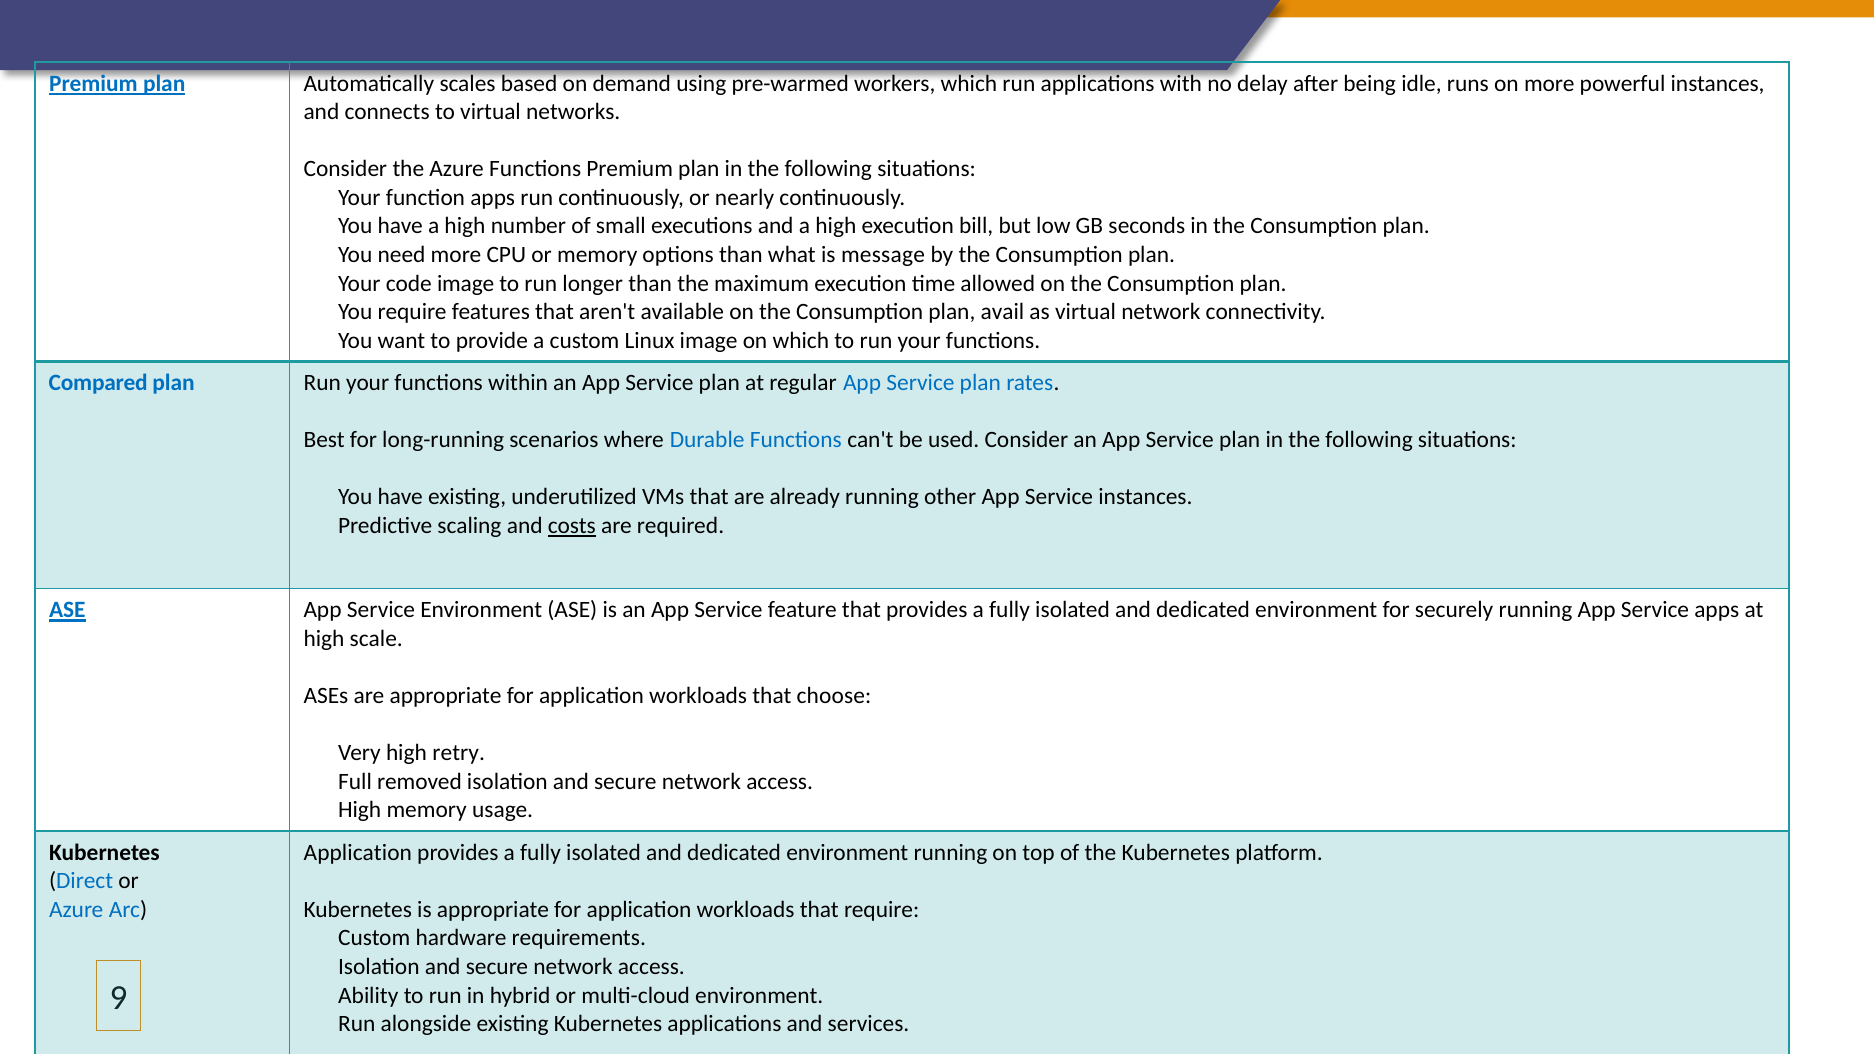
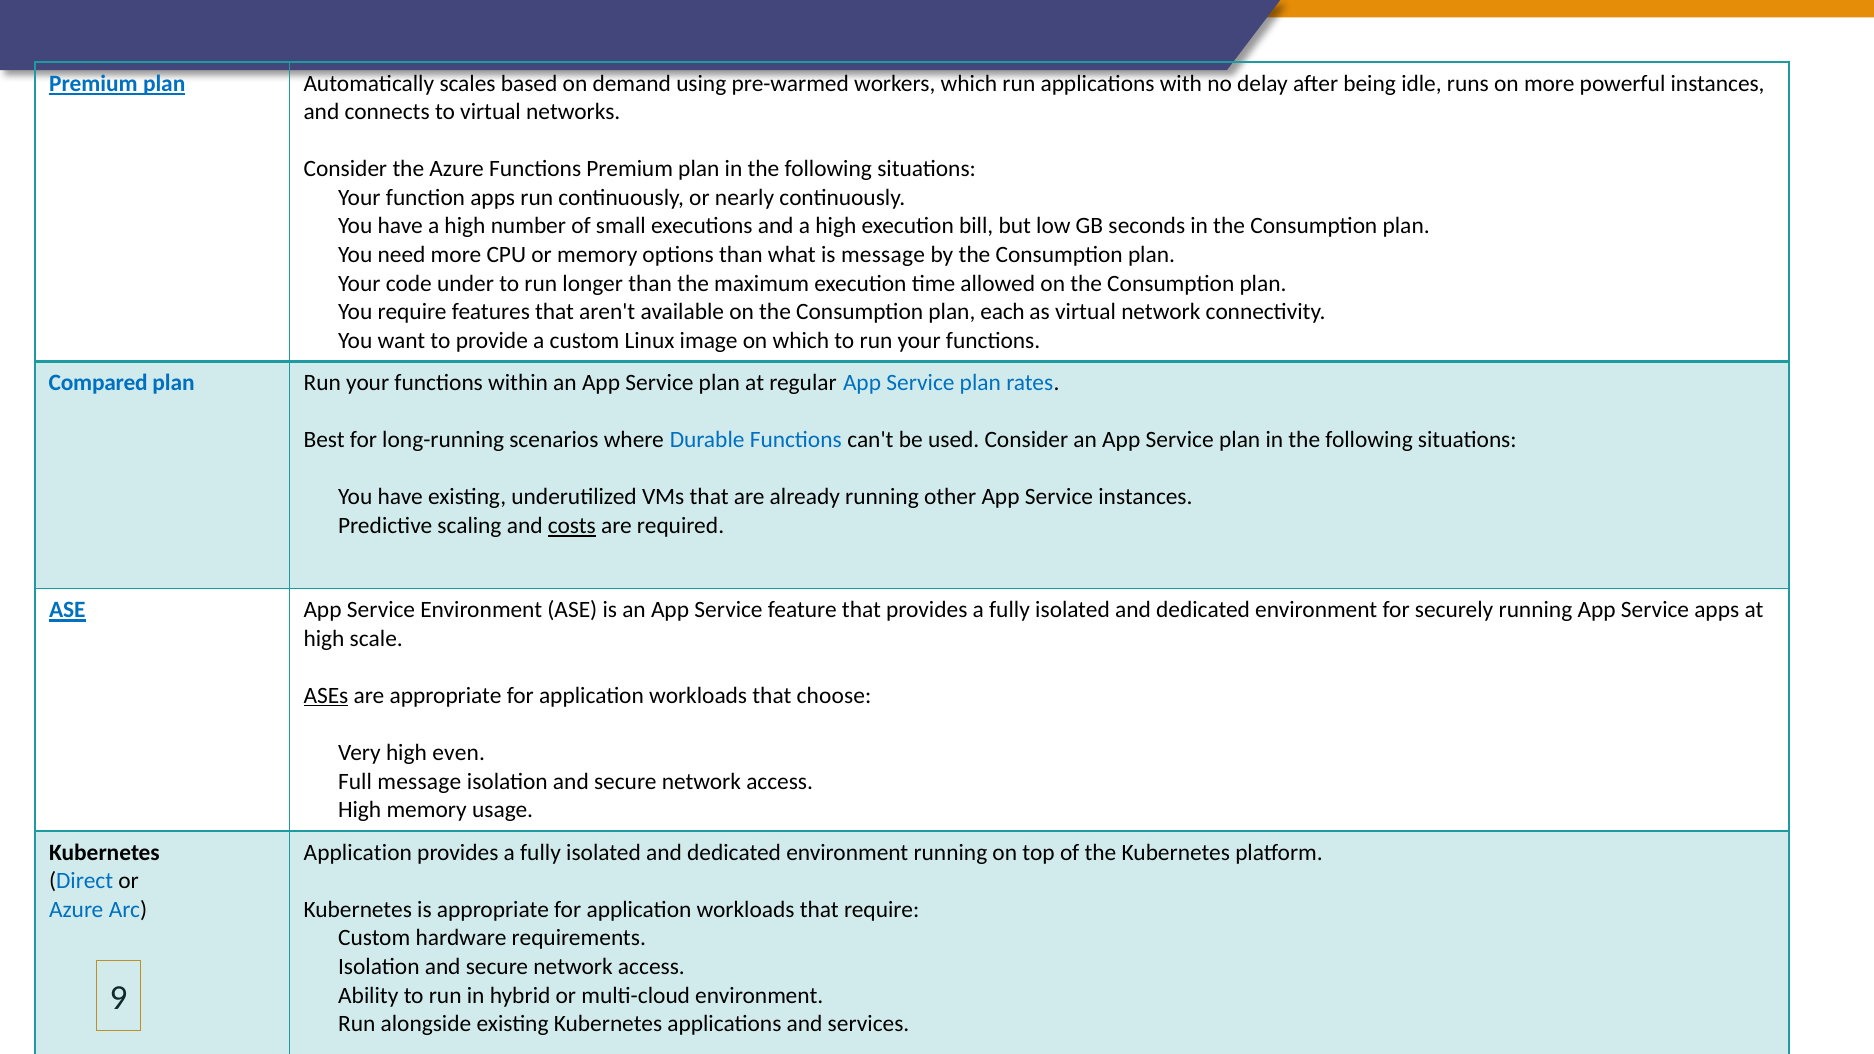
code image: image -> under (465, 283)
avail: avail -> each (1003, 312)
ASEs underline: none -> present (326, 696)
retry: retry -> even (459, 753)
Full removed: removed -> message (419, 781)
